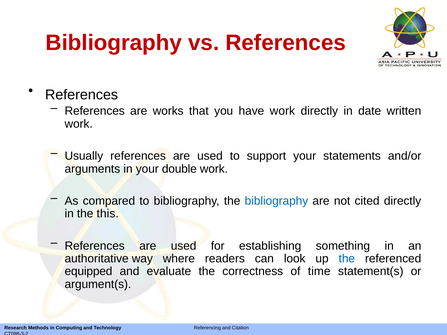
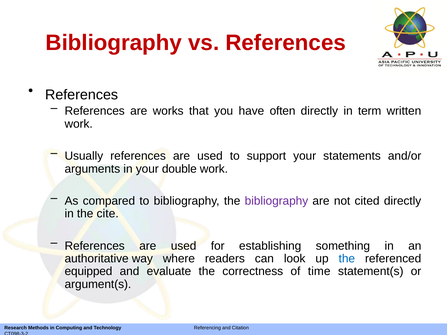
have work: work -> often (283, 111)
date: date -> term (370, 111)
bibliography colour: blue -> purple (276, 201)
this: this -> cite (108, 214)
